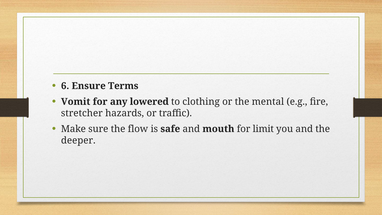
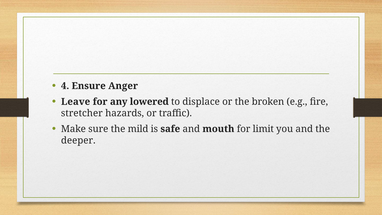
6: 6 -> 4 (65, 86)
Terms: Terms -> Anger (123, 86)
Vomit: Vomit -> Leave (76, 102)
clothing: clothing -> displace (201, 102)
mental: mental -> broken (268, 102)
flow: flow -> mild (138, 129)
